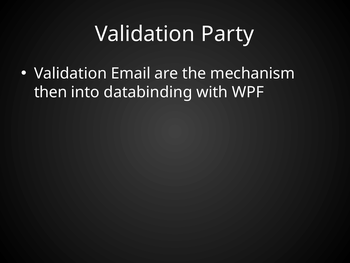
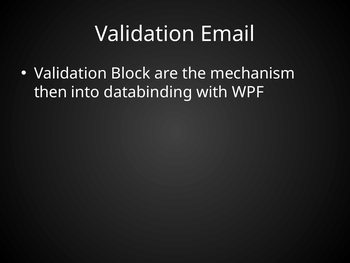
Party: Party -> Email (228, 34)
Email: Email -> Block (131, 73)
